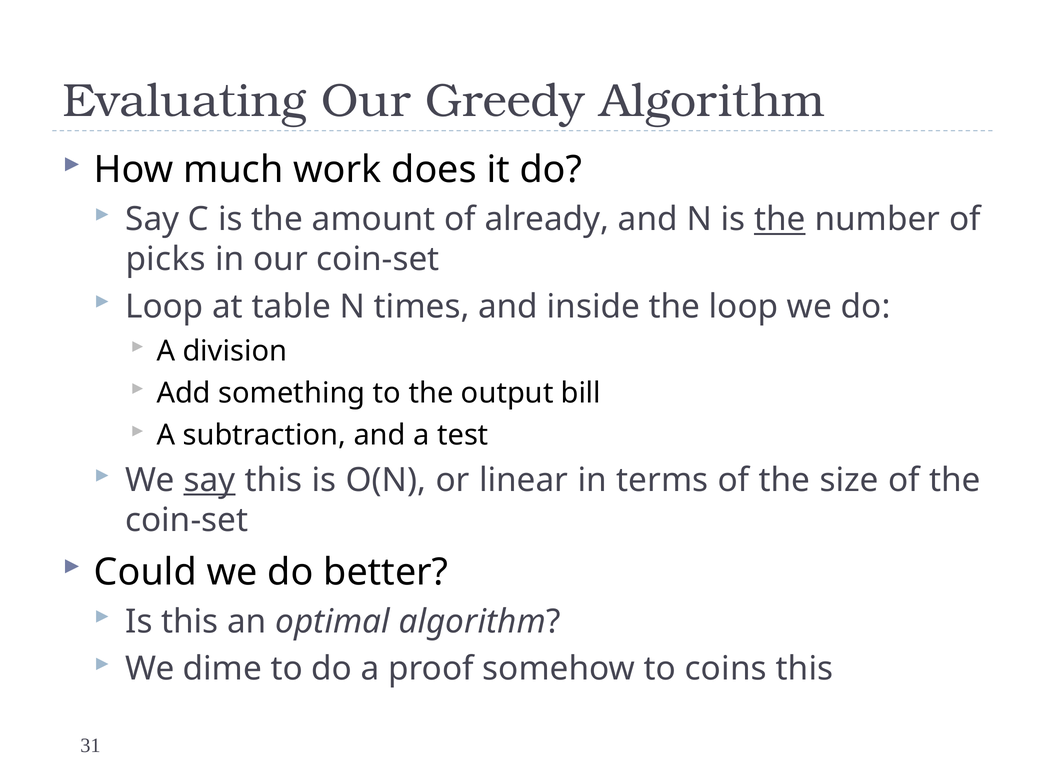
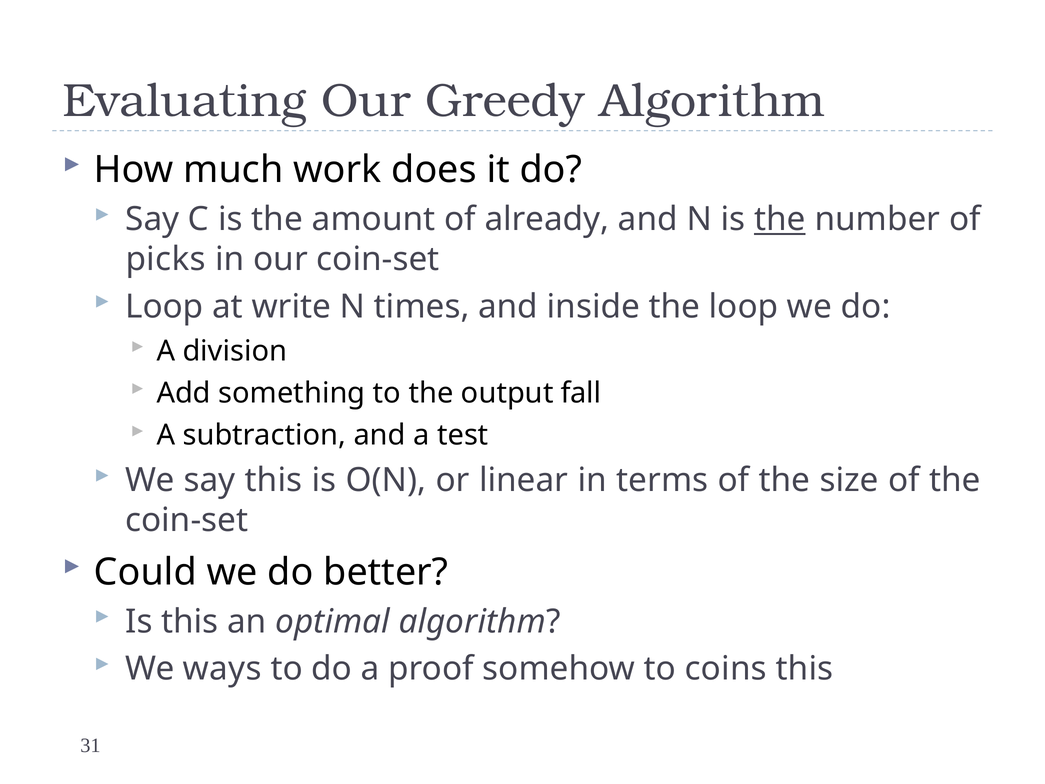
table: table -> write (291, 307)
bill: bill -> fall (581, 393)
say underline: present -> none (210, 480)
dime: dime -> ways (222, 669)
